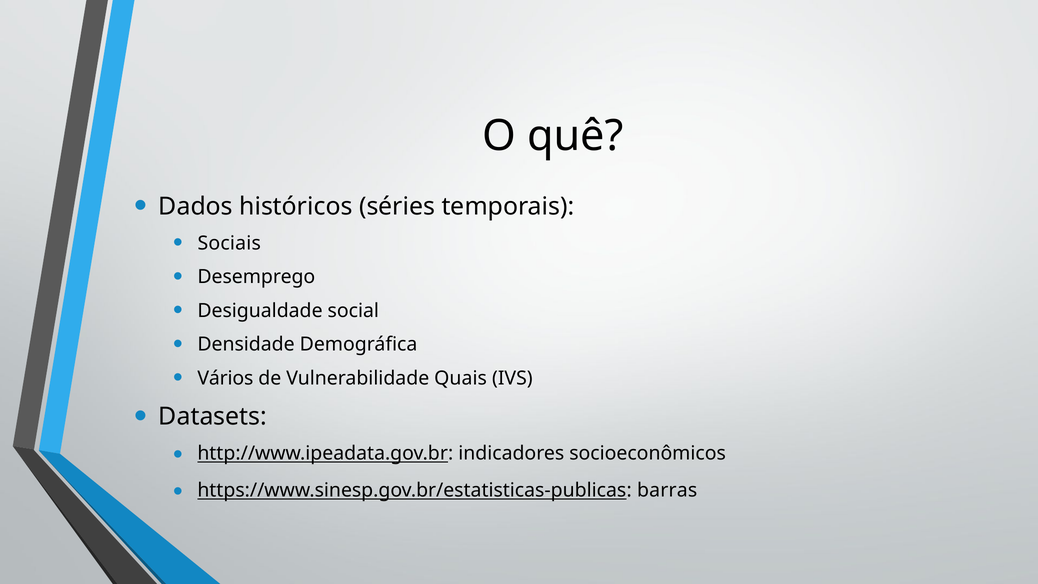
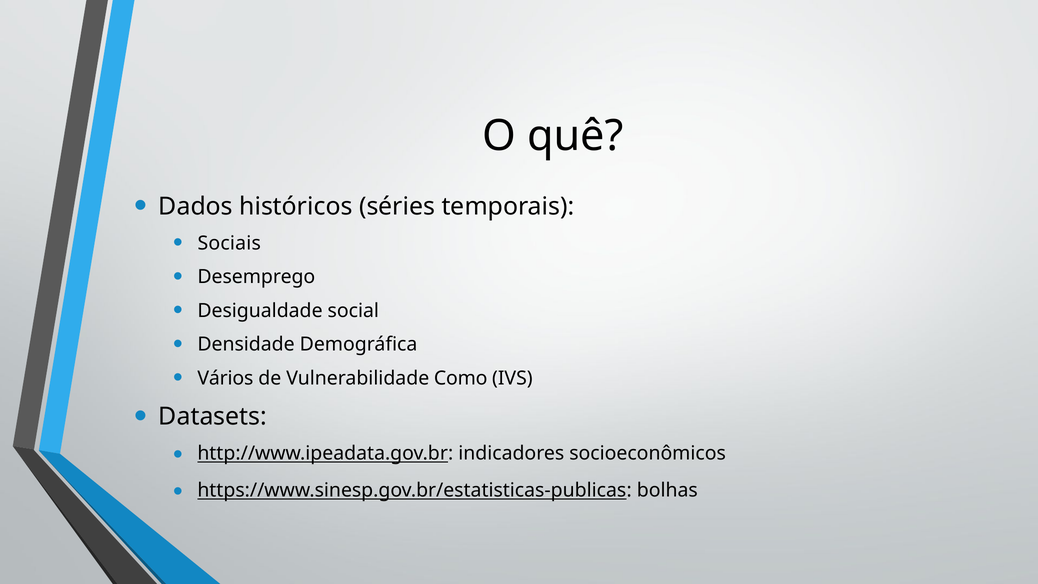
Quais: Quais -> Como (461, 378)
barras: barras -> bolhas (667, 490)
